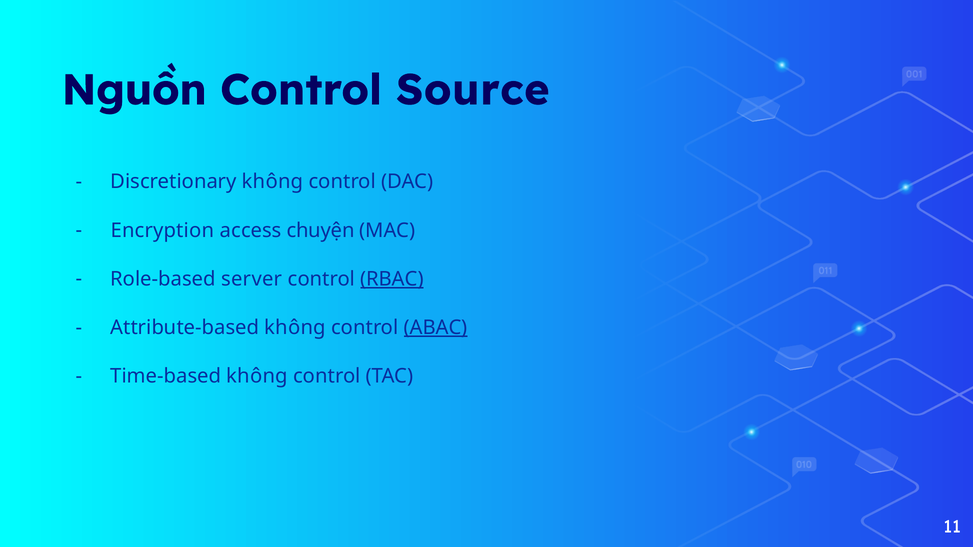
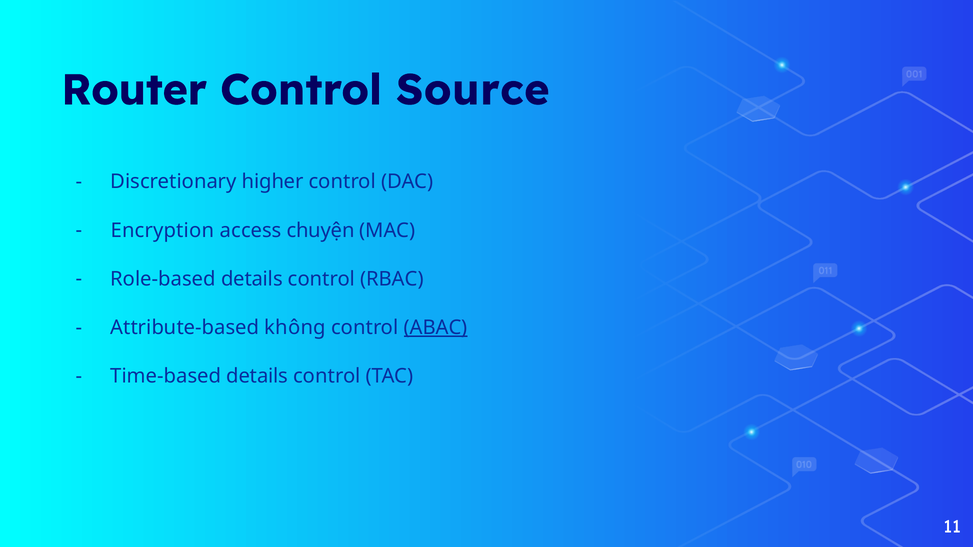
Nguồn: Nguồn -> Router (134, 90)
Discretionary không: không -> higher (273, 182)
Role-based server: server -> details (252, 279)
RBAC underline: present -> none (392, 279)
Time-based không: không -> details (257, 376)
